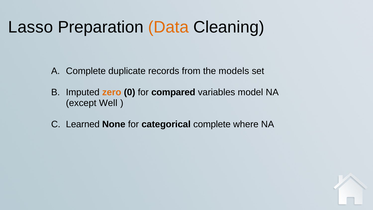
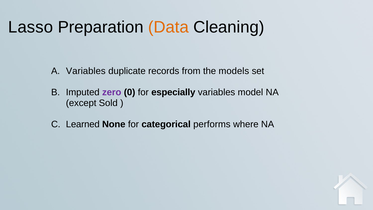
Complete: Complete -> Variables (86, 71)
zero colour: orange -> purple (112, 92)
compared: compared -> especially (173, 92)
Well: Well -> Sold (108, 103)
categorical complete: complete -> performs (212, 124)
